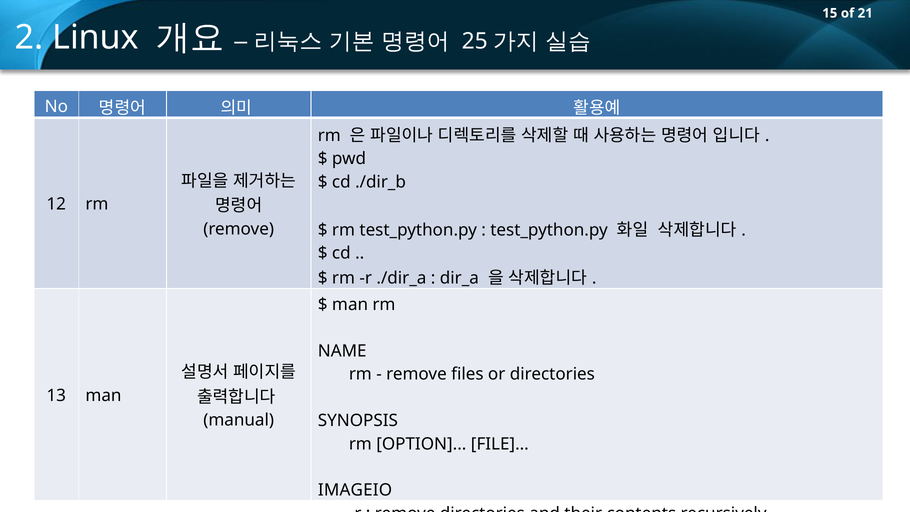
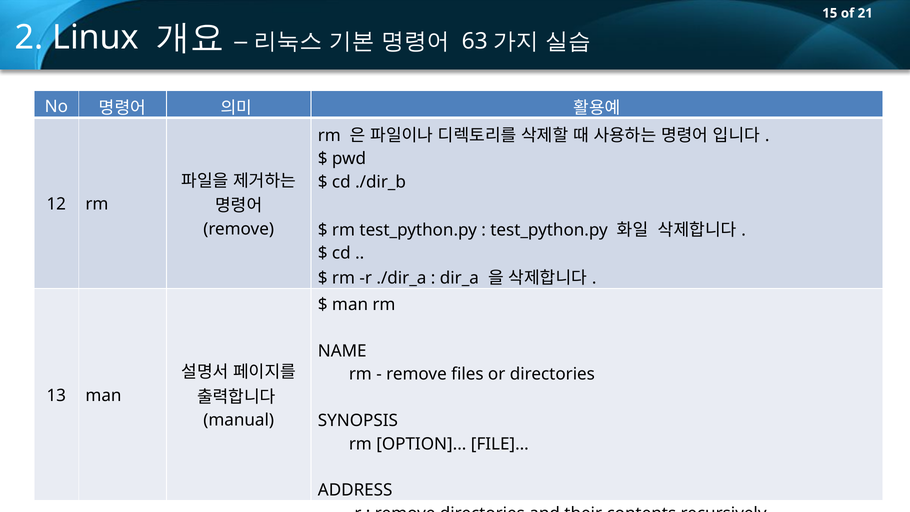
25: 25 -> 63 (475, 41)
IMAGEIO: IMAGEIO -> ADDRESS (355, 490)
